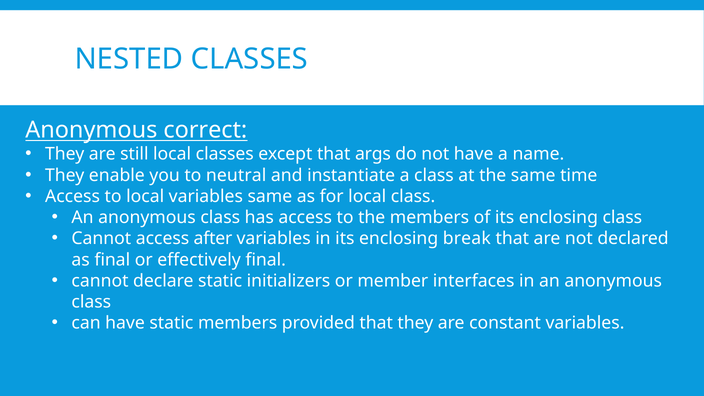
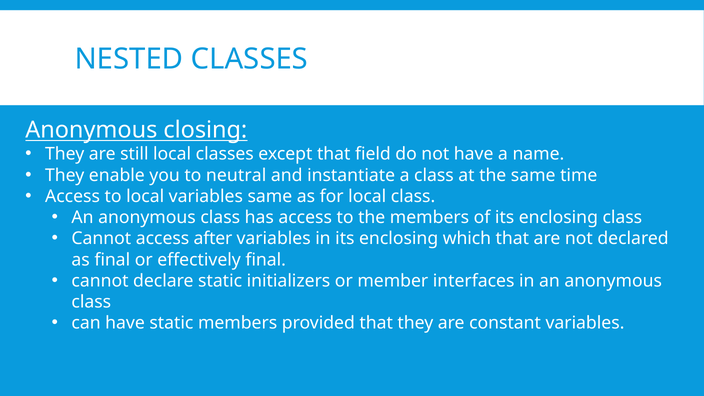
correct: correct -> closing (205, 130)
args: args -> field (373, 154)
break: break -> which (467, 239)
